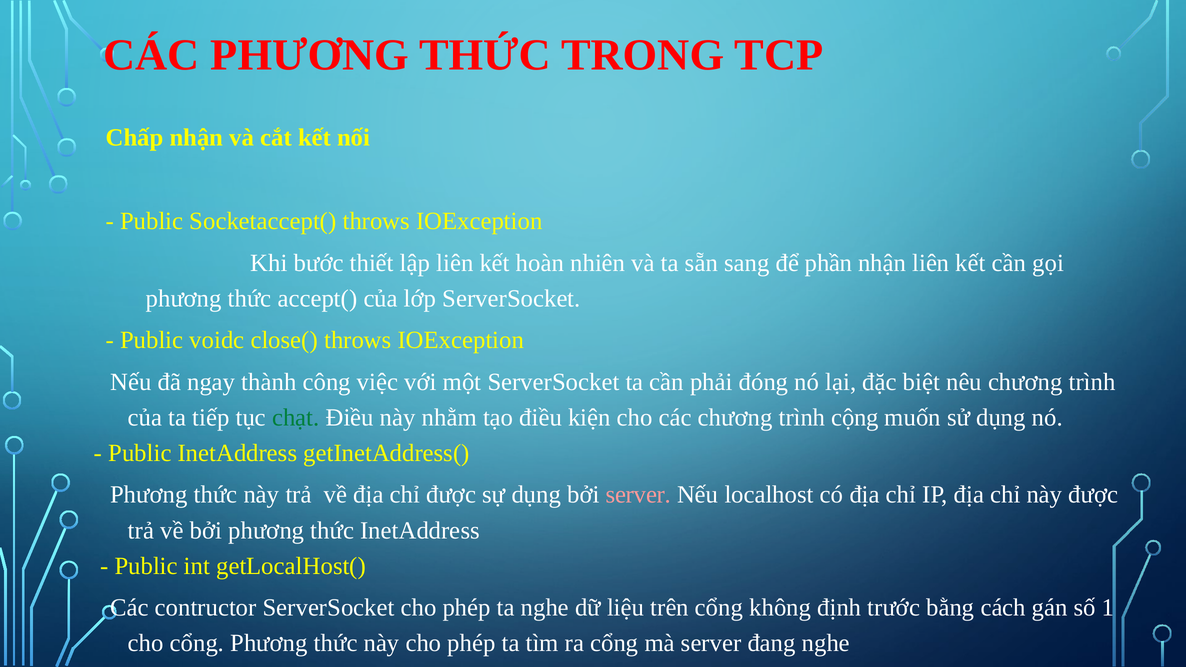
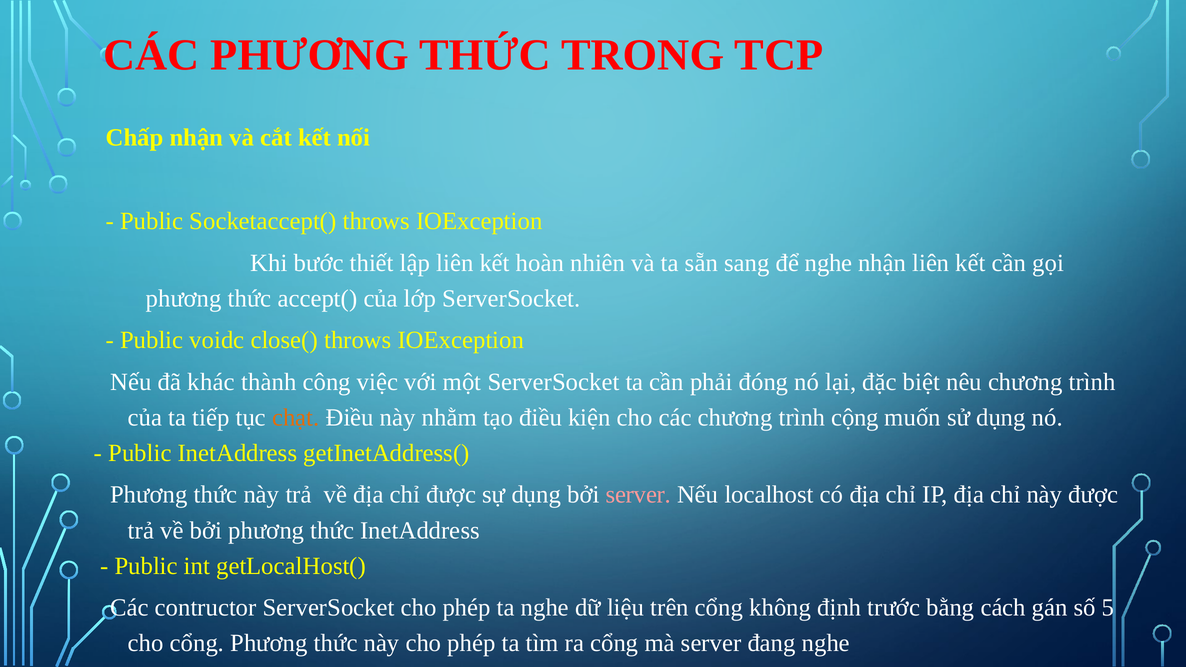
để phần: phần -> nghe (829, 263)
ngay: ngay -> khác (211, 382)
chạt colour: green -> orange (296, 418)
1: 1 -> 5 (1108, 608)
